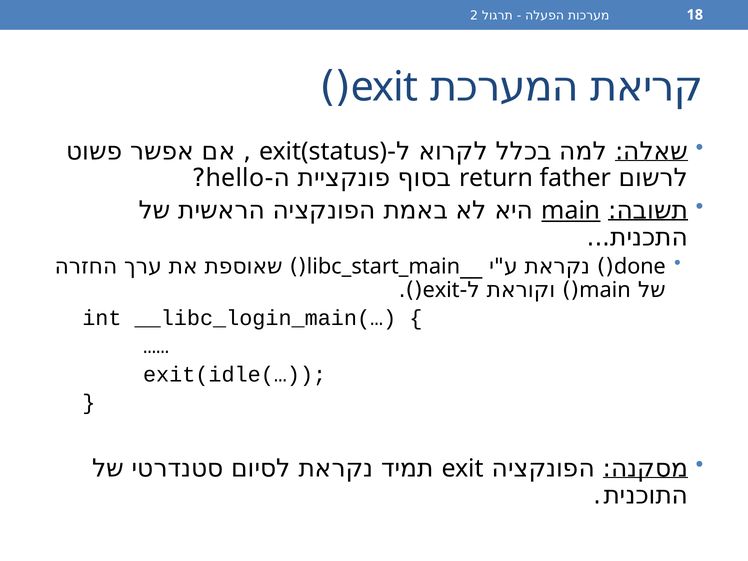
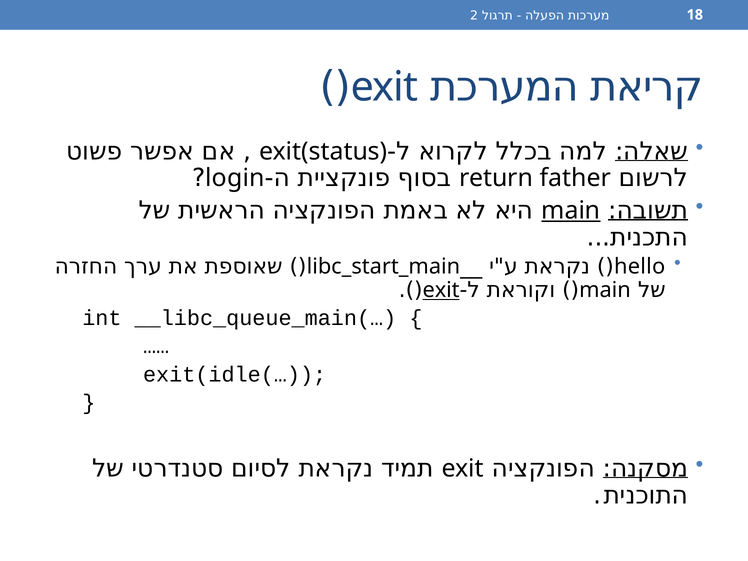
hello: hello -> login (235, 178)
done: done -> hello (640, 267)
exit underline: none -> present (441, 290)
__libc_login_main(…: __libc_login_main(… -> __libc_queue_main(… (265, 318)
